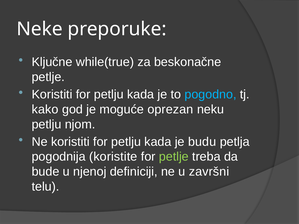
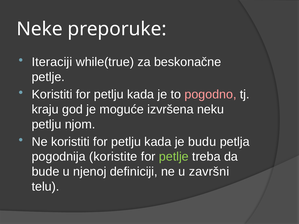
Ključne: Ključne -> Iteraciji (52, 62)
pogodno colour: light blue -> pink (210, 95)
kako: kako -> kraju (45, 109)
oprezan: oprezan -> izvršena (170, 109)
